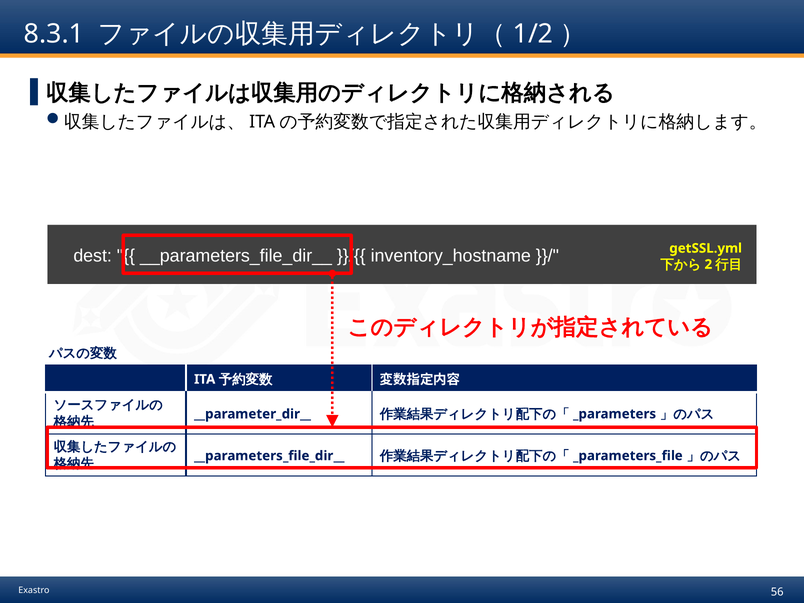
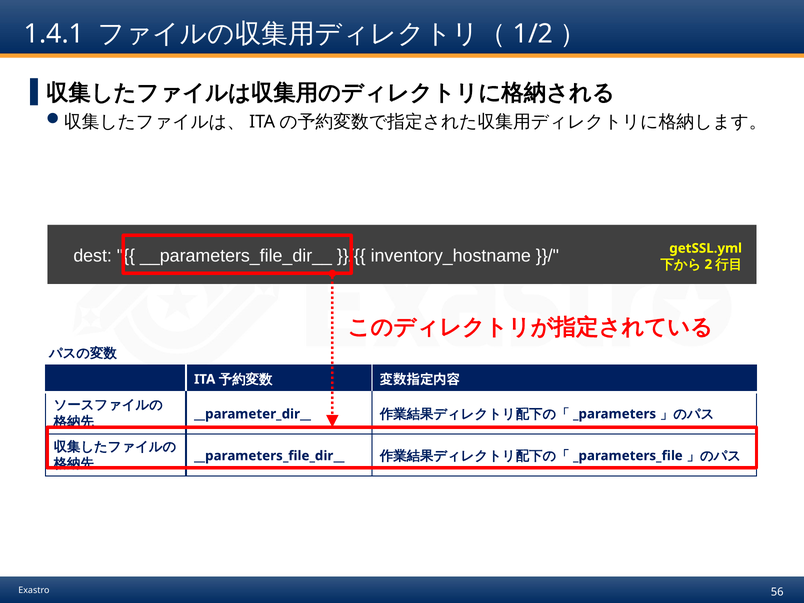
8.3.1: 8.3.1 -> 1.4.1 (54, 34)
